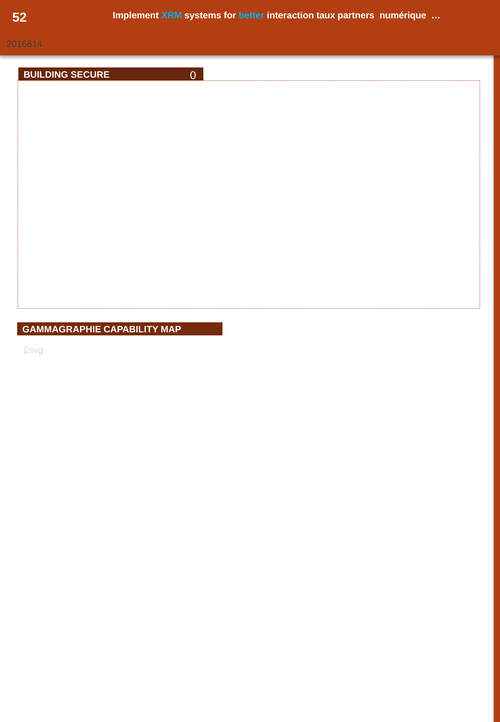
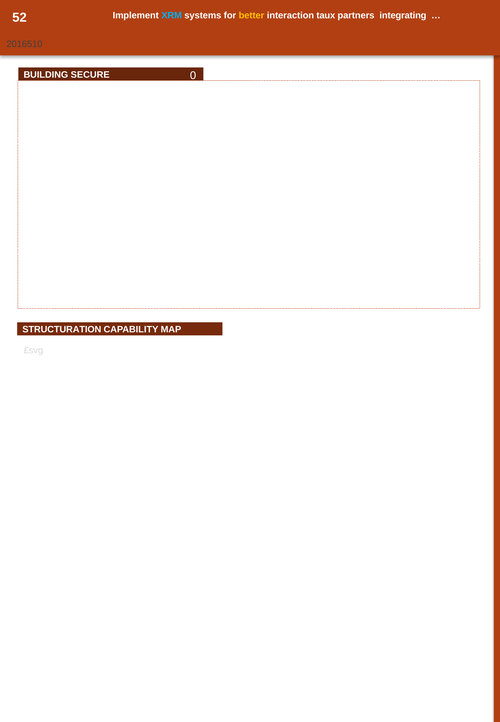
better colour: light blue -> yellow (252, 15)
numérique: numérique -> integrating (403, 15)
2016614: 2016614 -> 2016510 (24, 44)
GAMMAGRAPHIE: GAMMAGRAPHIE -> STRUCTURATION (62, 330)
